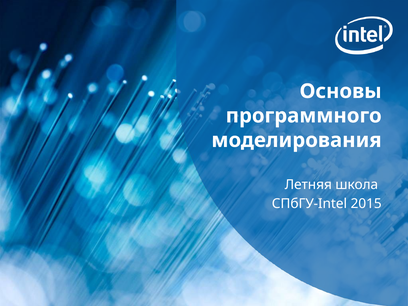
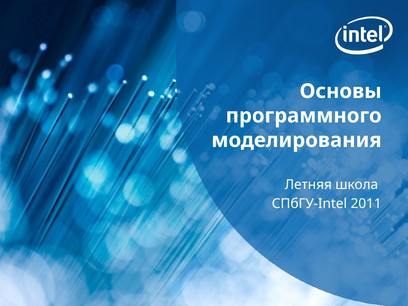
2015: 2015 -> 2011 (366, 204)
